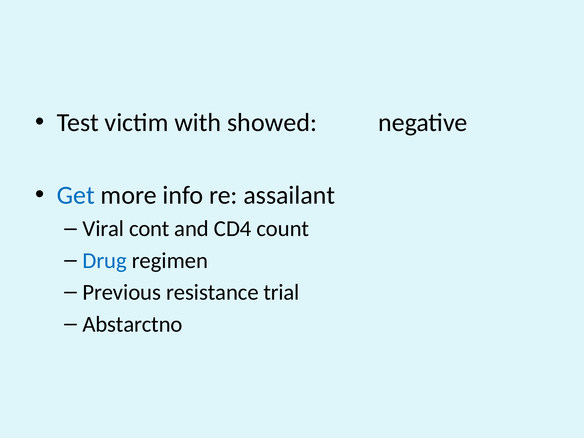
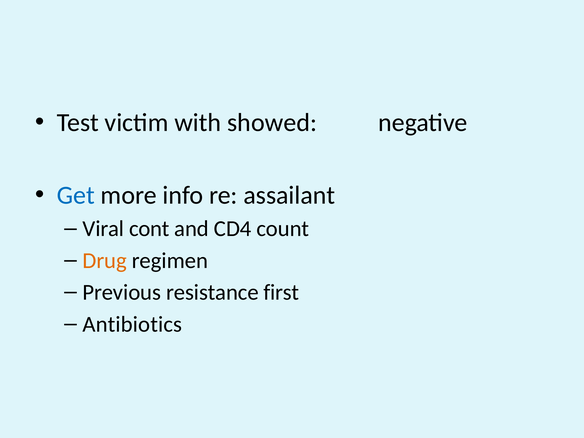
Drug colour: blue -> orange (105, 261)
trial: trial -> first (281, 292)
Abstarctno: Abstarctno -> Antibiotics (132, 324)
